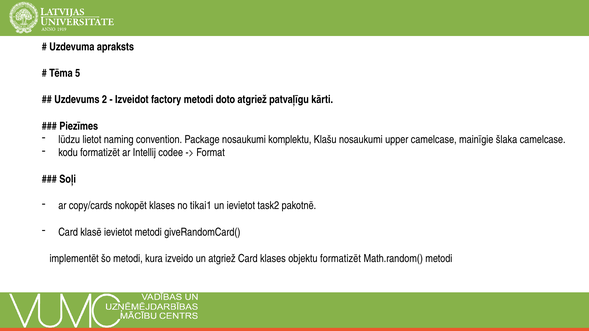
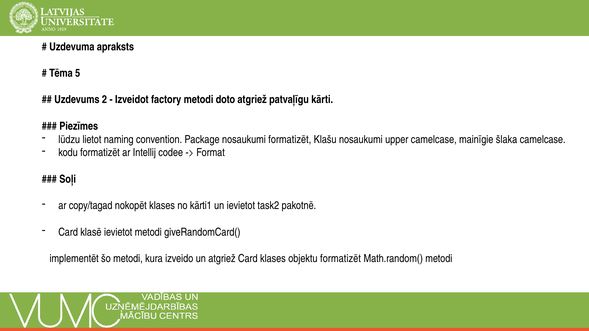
nosaukumi komplektu: komplektu -> formatizēt (290, 140)
copy/cards: copy/cards -> copy/tagad (91, 206)
tikai1: tikai1 -> kārti1 (201, 206)
